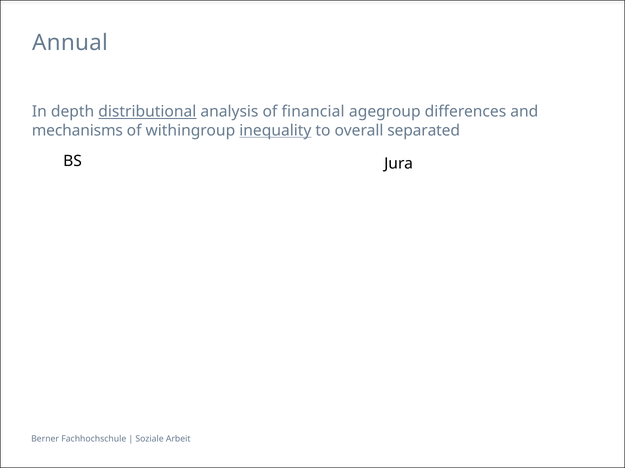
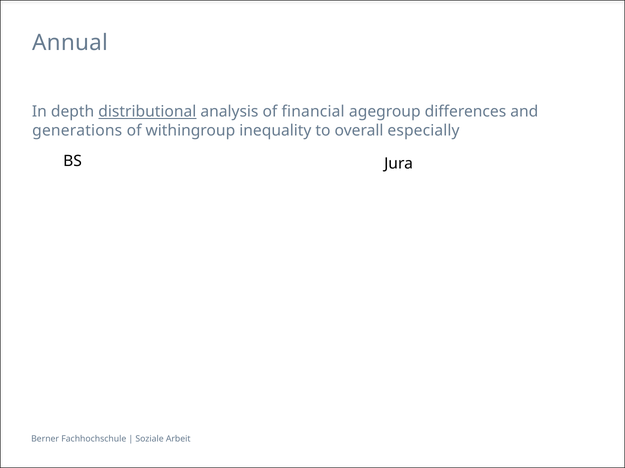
mechanisms: mechanisms -> generations (77, 131)
inequality underline: present -> none (275, 131)
separated: separated -> especially (424, 131)
